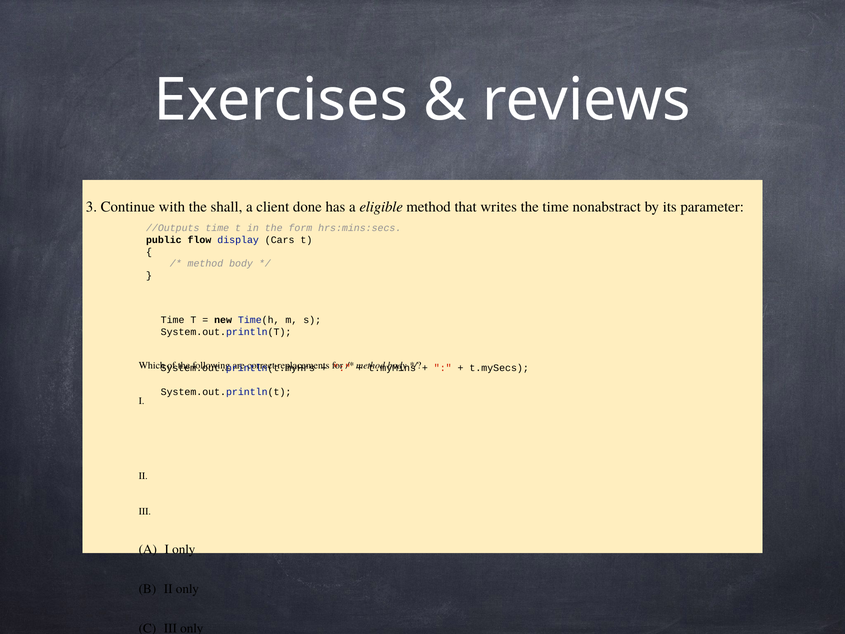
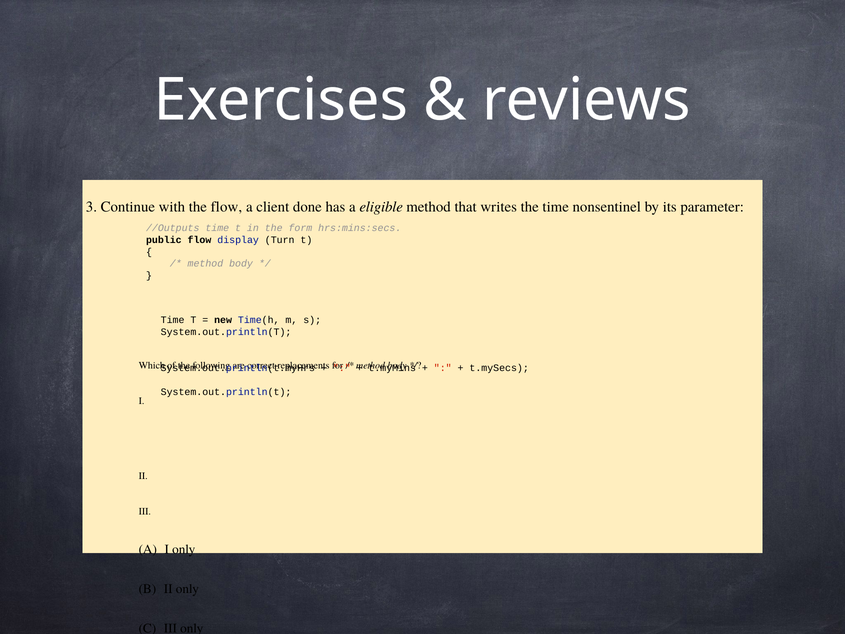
the shall: shall -> flow (226, 207)
nonabstract: nonabstract -> nonsentinel (607, 207)
Cars: Cars -> Turn (280, 240)
